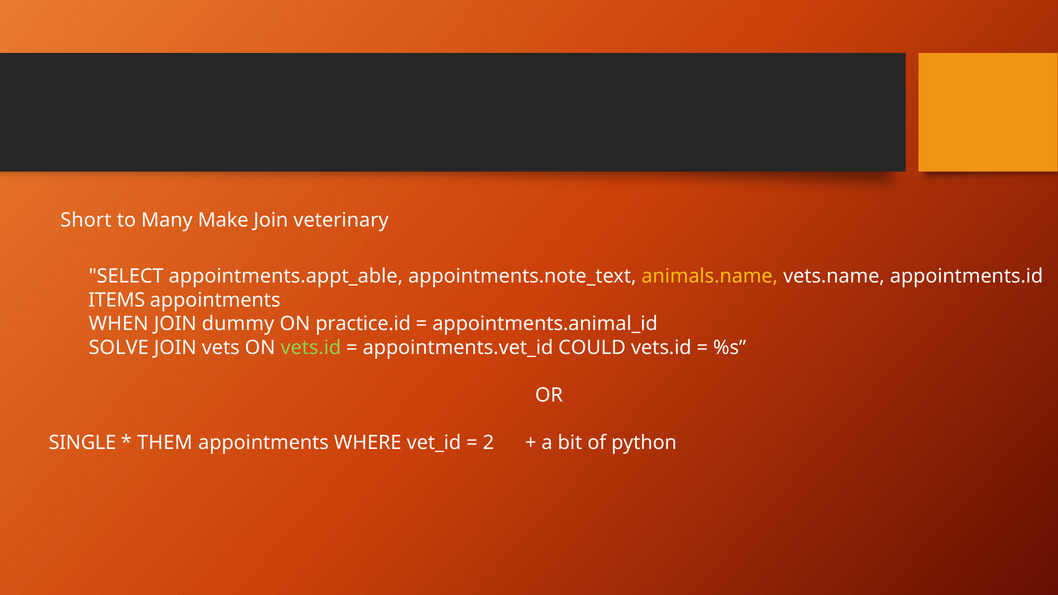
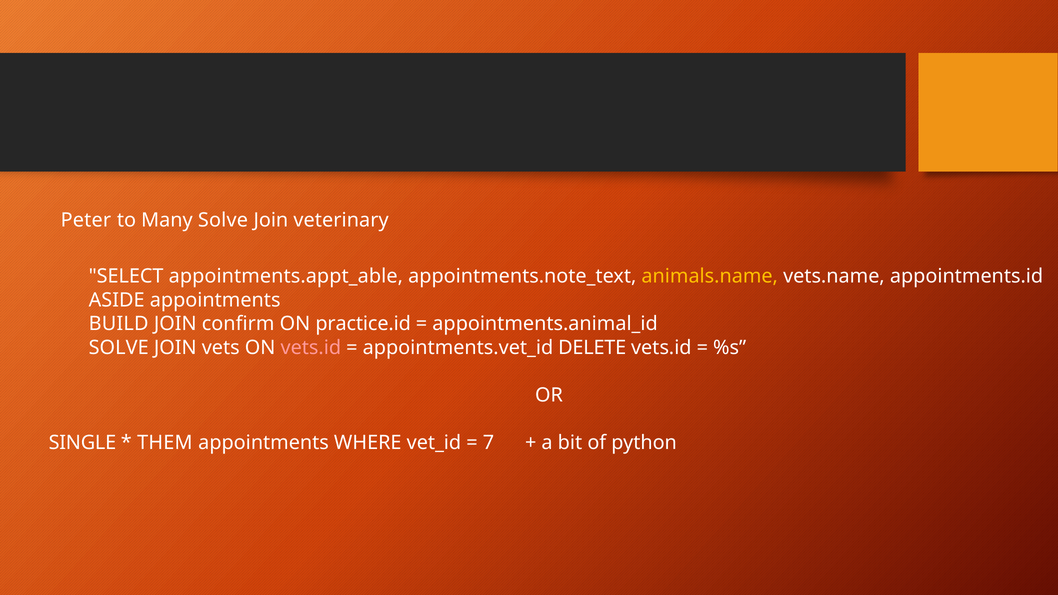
Short: Short -> Peter (86, 220)
Many Make: Make -> Solve (223, 220)
ITEMS: ITEMS -> ASIDE (117, 300)
WHEN: WHEN -> BUILD (119, 324)
dummy: dummy -> confirm (238, 324)
vets.id colour: light green -> pink (311, 348)
COULD: COULD -> DELETE (592, 348)
2: 2 -> 7 (489, 443)
